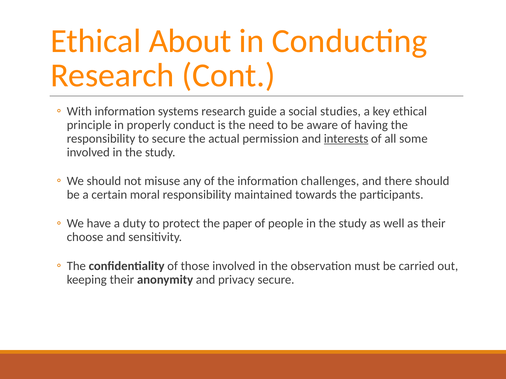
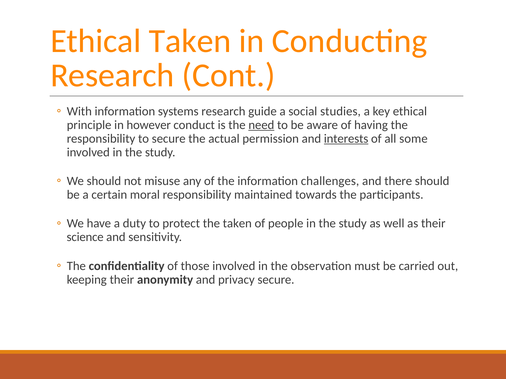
Ethical About: About -> Taken (190, 41)
properly: properly -> however (149, 125)
need underline: none -> present (261, 125)
the paper: paper -> taken (237, 224)
choose: choose -> science (85, 237)
